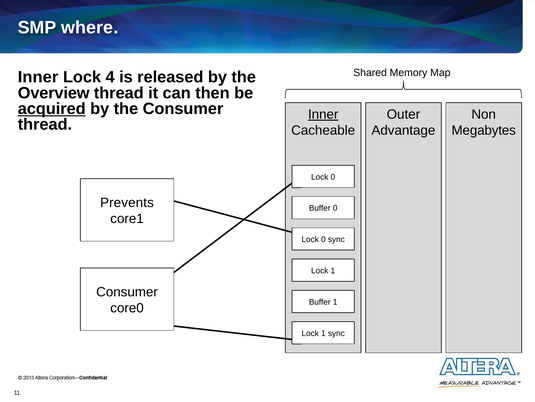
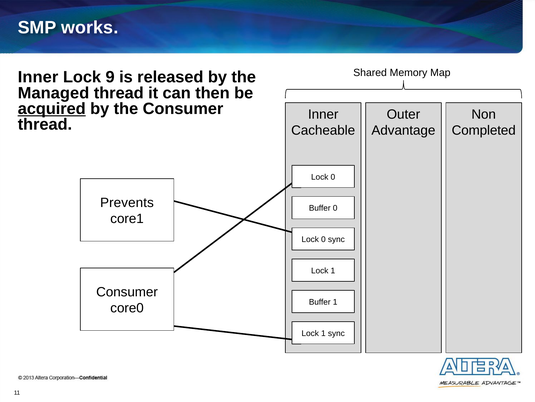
where: where -> works (90, 28)
4: 4 -> 9 (110, 77)
Overview: Overview -> Managed (54, 93)
Inner underline: present -> none (323, 114)
Megabytes: Megabytes -> Completed (484, 130)
